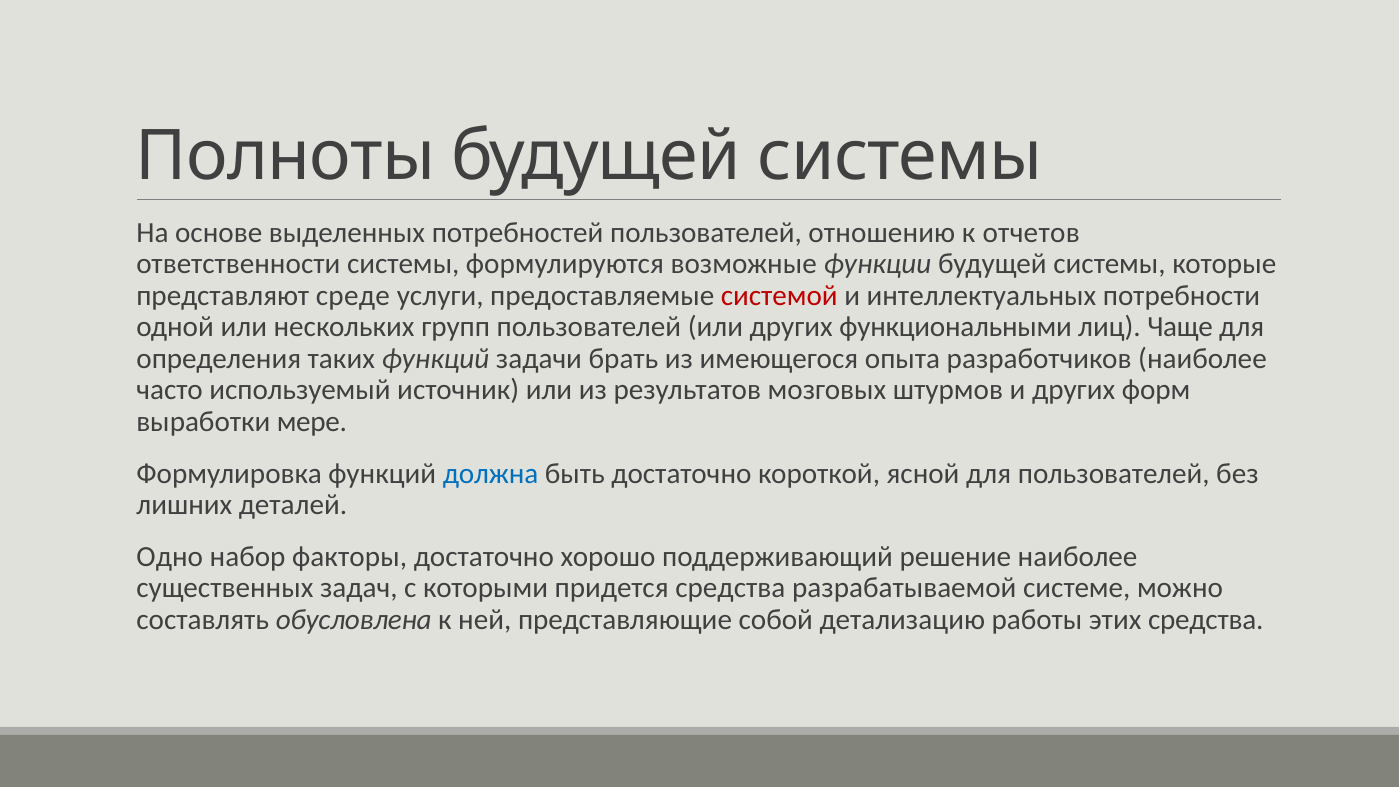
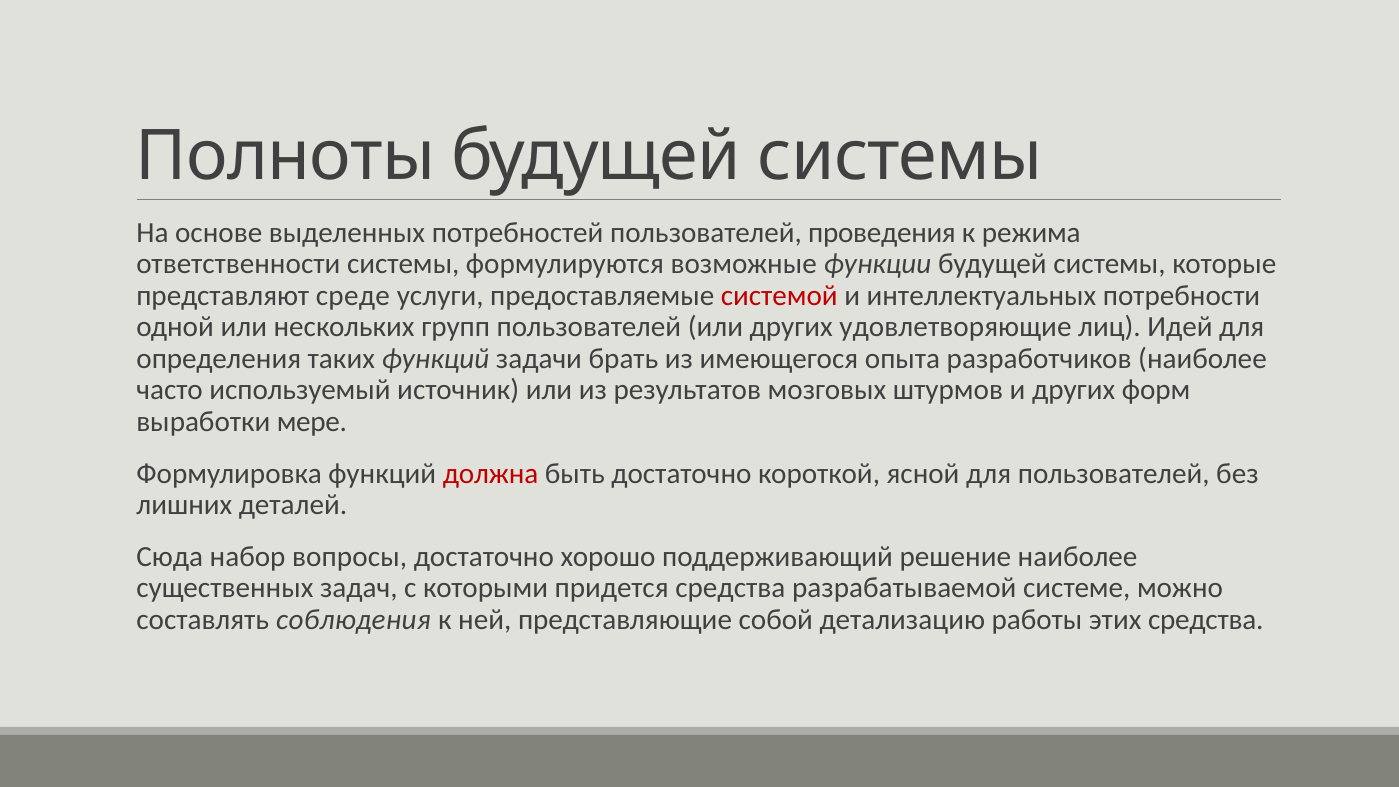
отношению: отношению -> проведения (882, 233)
отчетов: отчетов -> режима (1031, 233)
функциональными: функциональными -> удовлетворяющие (955, 327)
Чаще: Чаще -> Идей (1180, 327)
должна colour: blue -> red (491, 473)
Одно: Одно -> Сюда (170, 557)
факторы: факторы -> вопросы (350, 557)
обусловлена: обусловлена -> соблюдения (353, 620)
